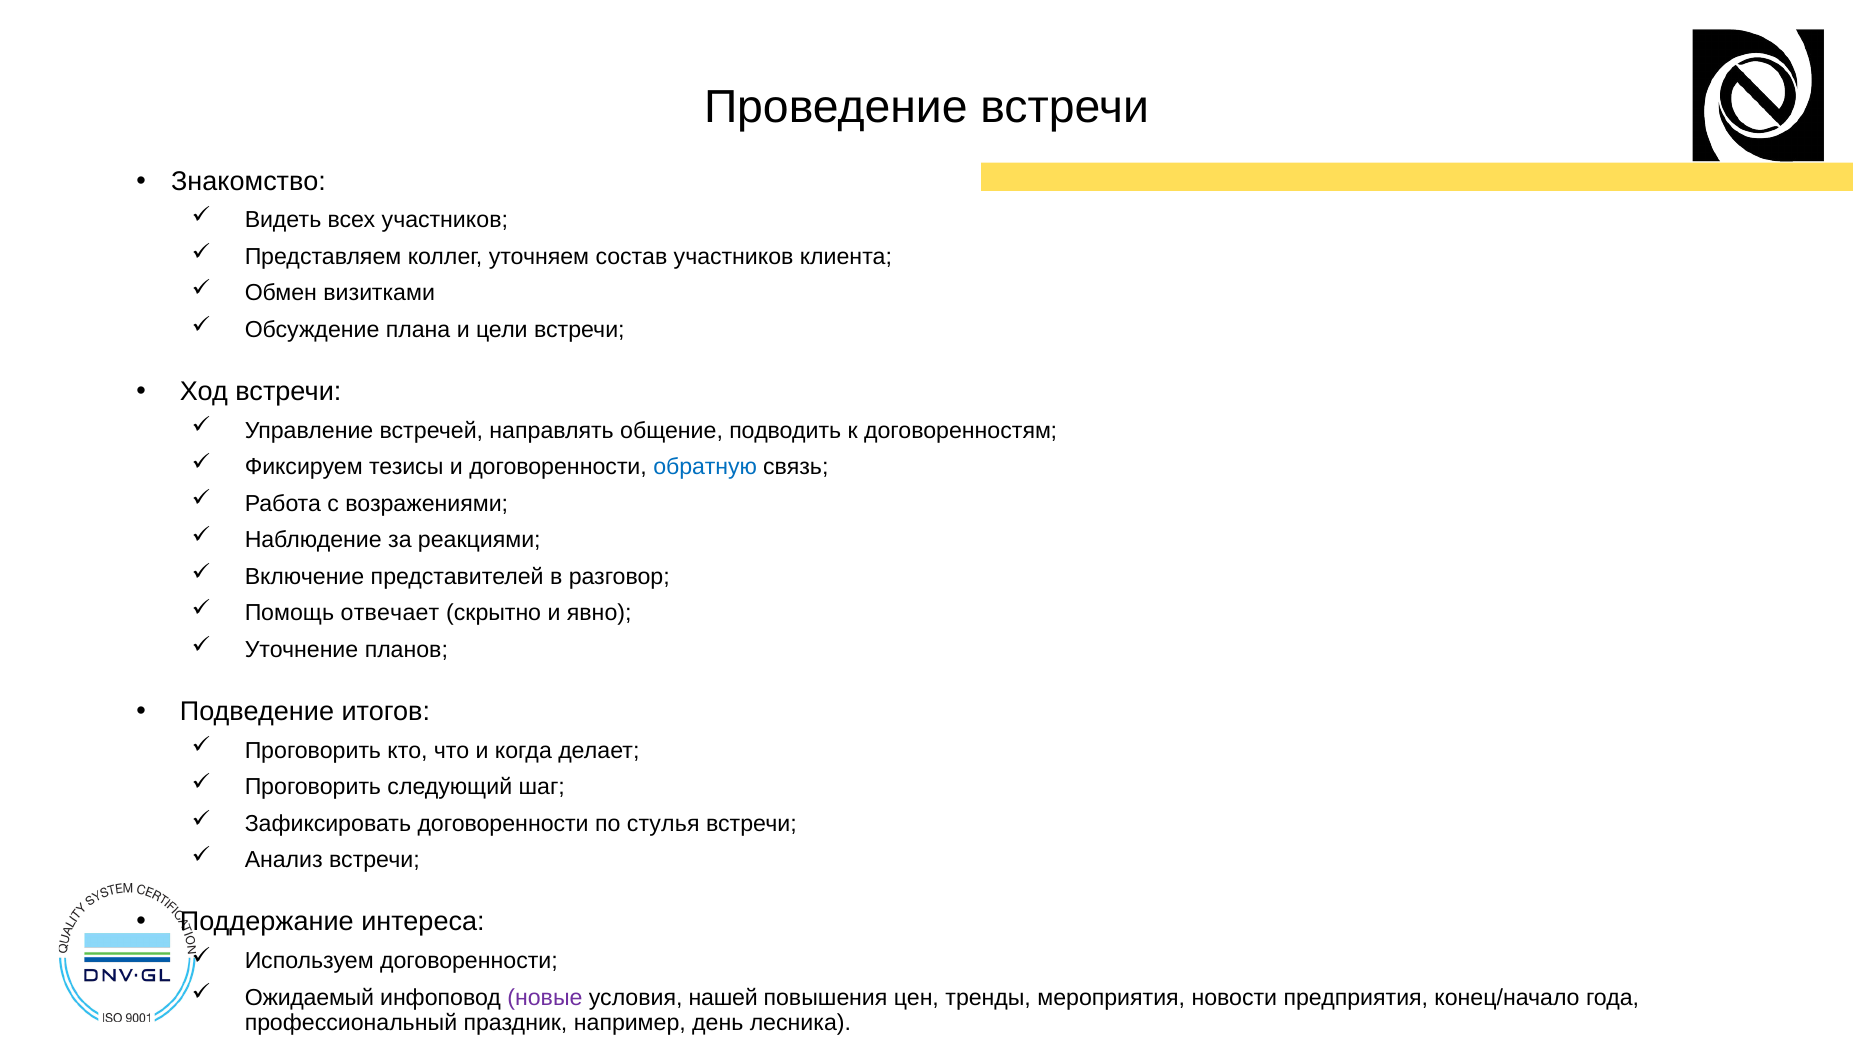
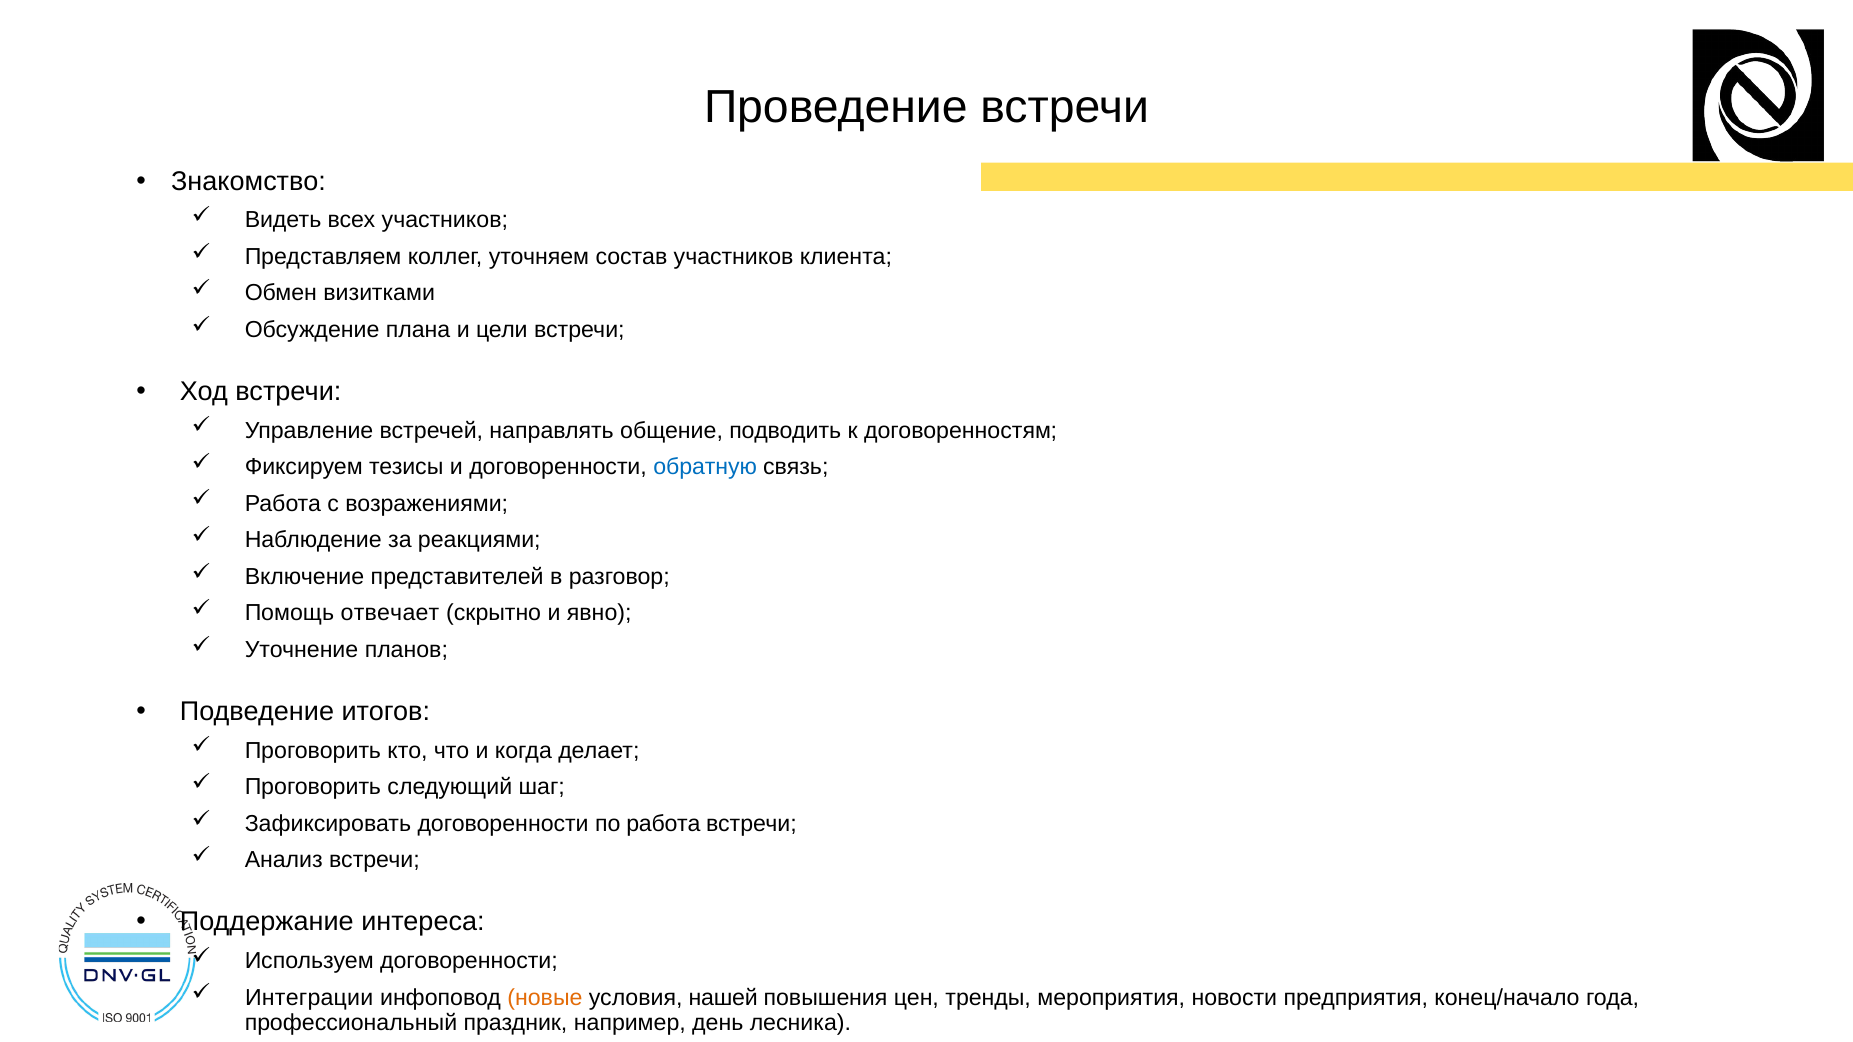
по стулья: стулья -> работа (663, 824)
Ожидаемый: Ожидаемый -> Интеграции (309, 998)
новые colour: purple -> orange (545, 998)
